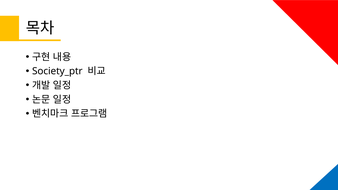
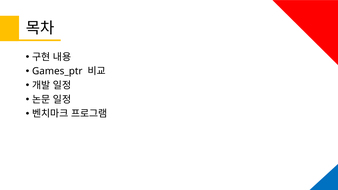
Society_ptr: Society_ptr -> Games_ptr (57, 71)
